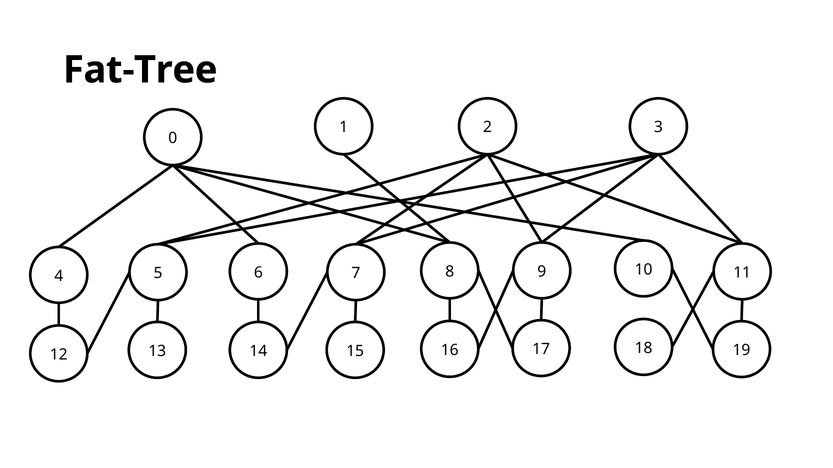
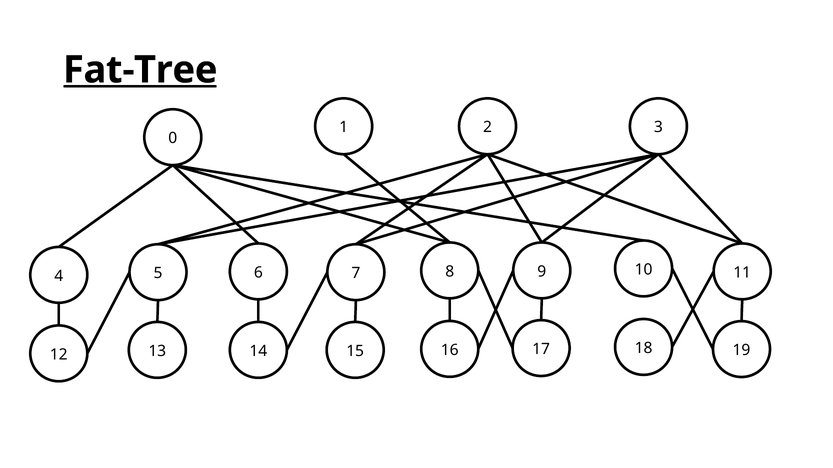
Fat-Tree underline: none -> present (140, 70)
